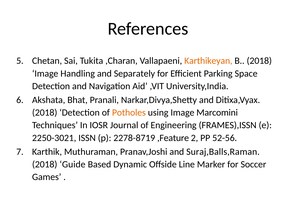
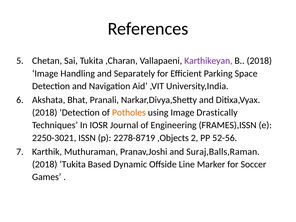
Karthikeyan colour: orange -> purple (208, 61)
Marcomini: Marcomini -> Drastically (217, 113)
,Feature: ,Feature -> ,Objects (173, 138)
2018 Guide: Guide -> Tukita (73, 164)
